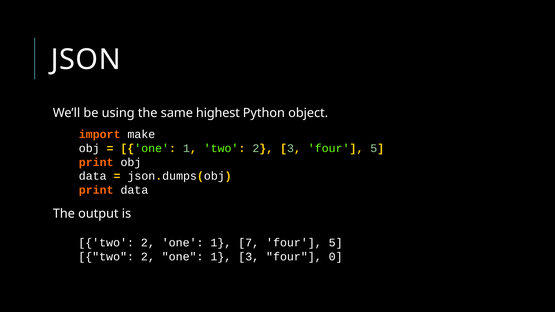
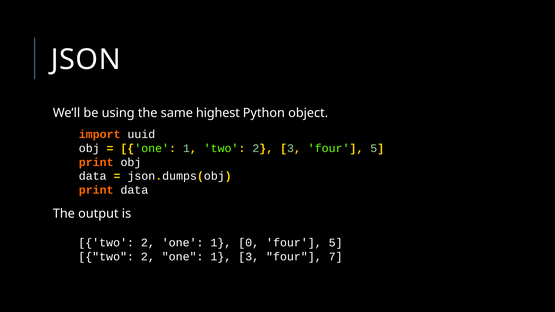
make: make -> uuid (141, 135)
7: 7 -> 0 (249, 243)
0: 0 -> 7 (336, 257)
